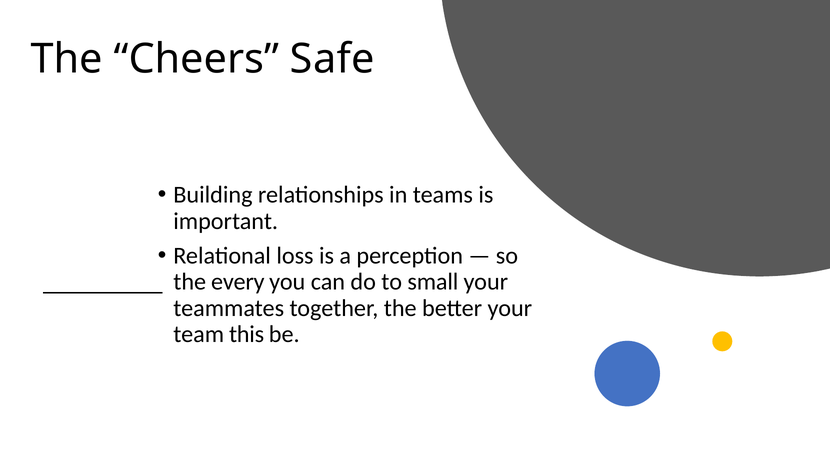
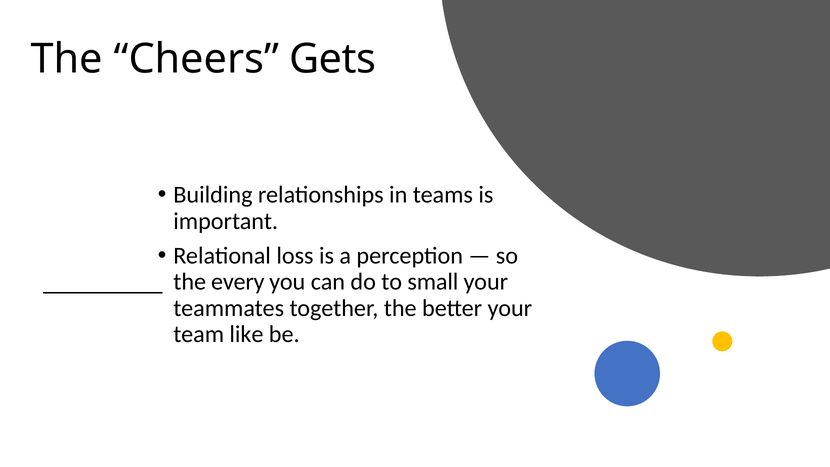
Safe: Safe -> Gets (333, 59)
this: this -> like (246, 334)
